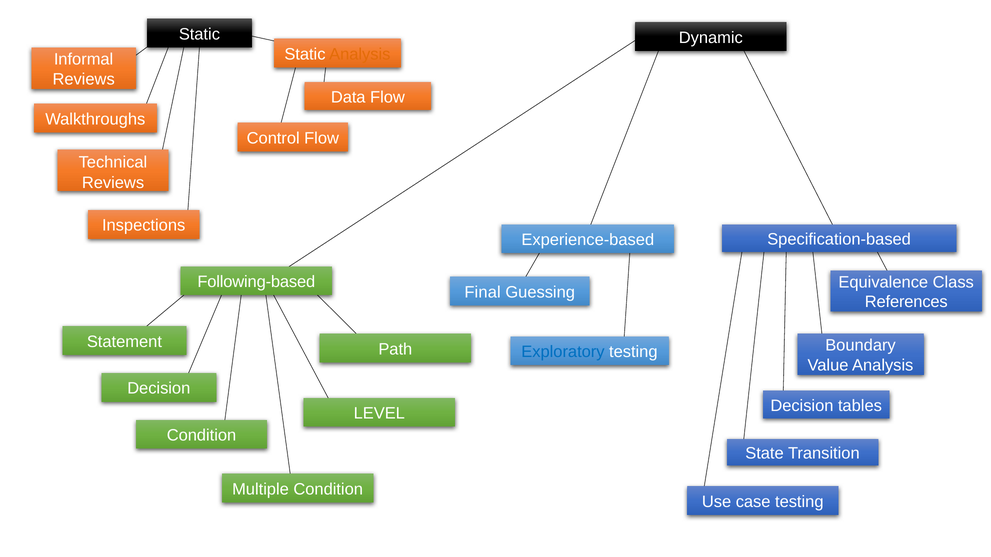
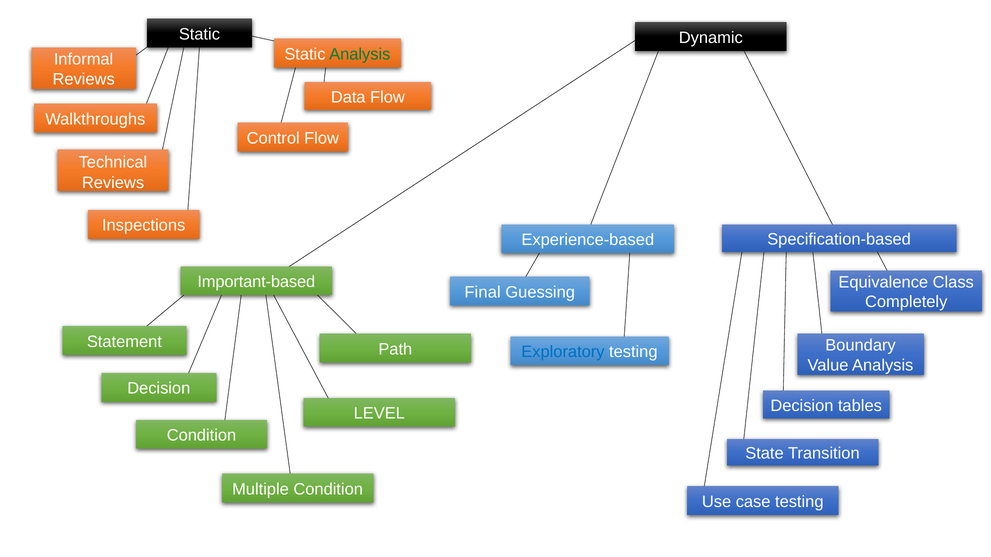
Analysis colour: orange -> green (360, 54)
Following-based: Following-based -> Important-based (256, 282)
References: References -> Completely (906, 302)
